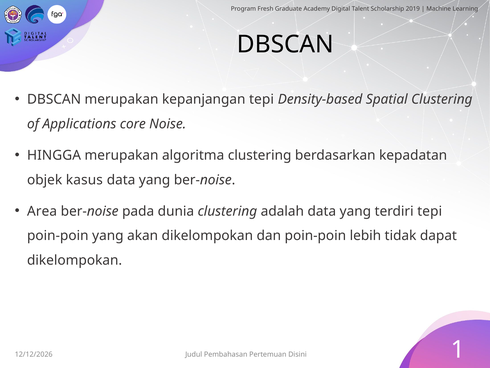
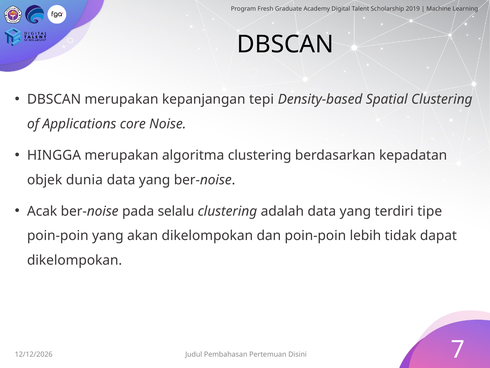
kasus: kasus -> dunia (84, 180)
Area: Area -> Acak (42, 211)
dunia: dunia -> selalu (176, 211)
terdiri tepi: tepi -> tipe (430, 211)
1: 1 -> 7 (458, 349)
